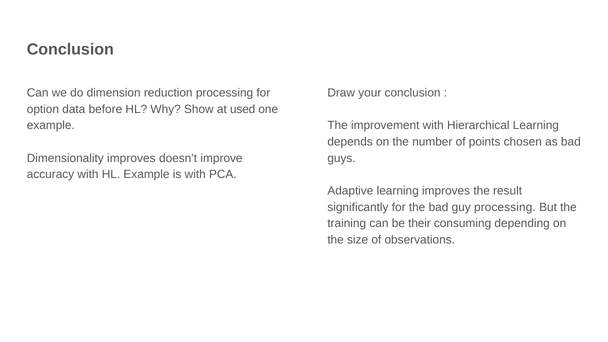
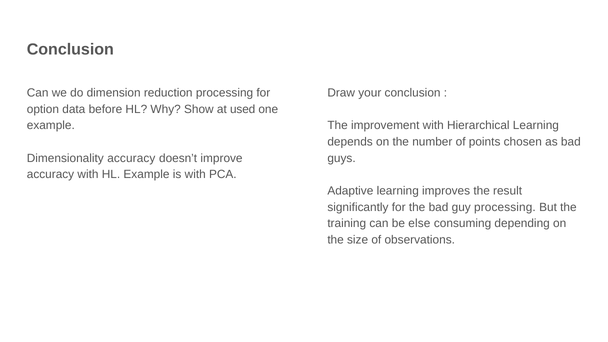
Dimensionality improves: improves -> accuracy (131, 158)
their: their -> else (419, 224)
